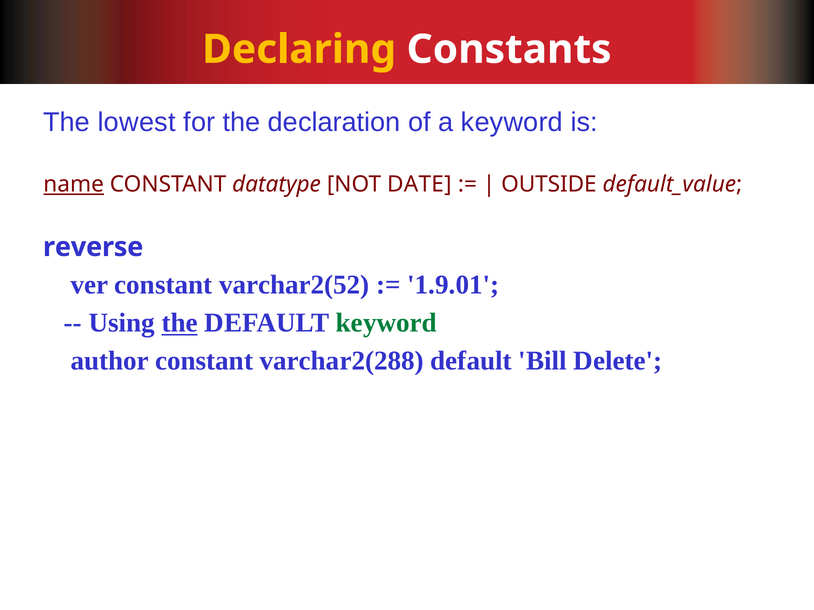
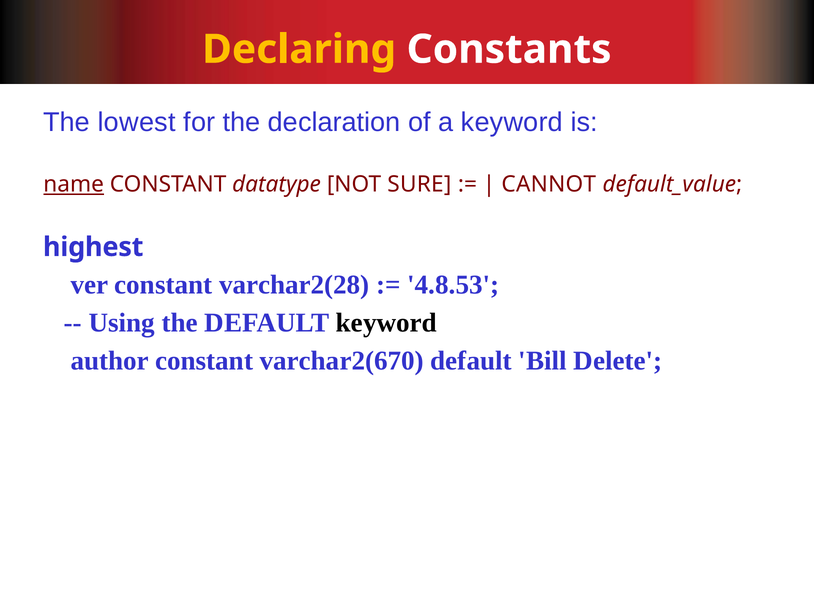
DATE: DATE -> SURE (419, 185)
OUTSIDE: OUTSIDE -> CANNOT (549, 185)
reverse: reverse -> highest (93, 247)
varchar2(52: varchar2(52 -> varchar2(28 (294, 285)
1.9.01: 1.9.01 -> 4.8.53 (453, 285)
the underline: present -> none (180, 323)
keyword colour: green -> black (386, 323)
varchar2(288: varchar2(288 -> varchar2(670 (342, 361)
